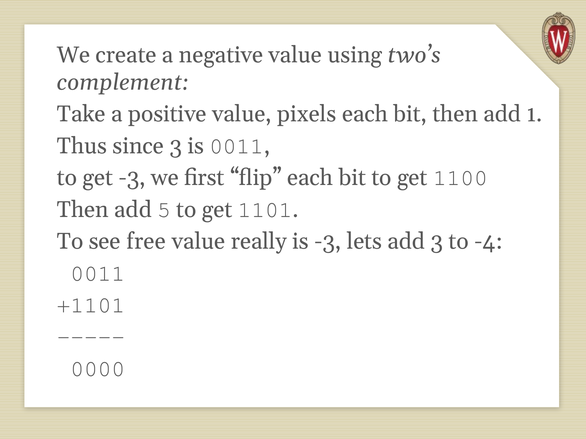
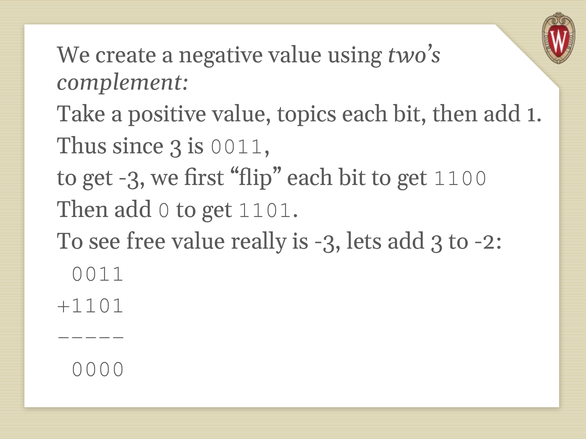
pixels: pixels -> topics (307, 114)
5: 5 -> 0 (164, 210)
-4: -4 -> -2 (488, 242)
